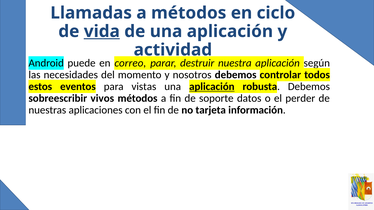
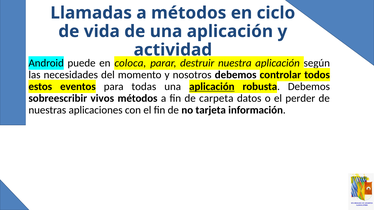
vida underline: present -> none (102, 31)
correo: correo -> coloca (130, 63)
vistas: vistas -> todas (144, 87)
soporte: soporte -> carpeta (216, 98)
